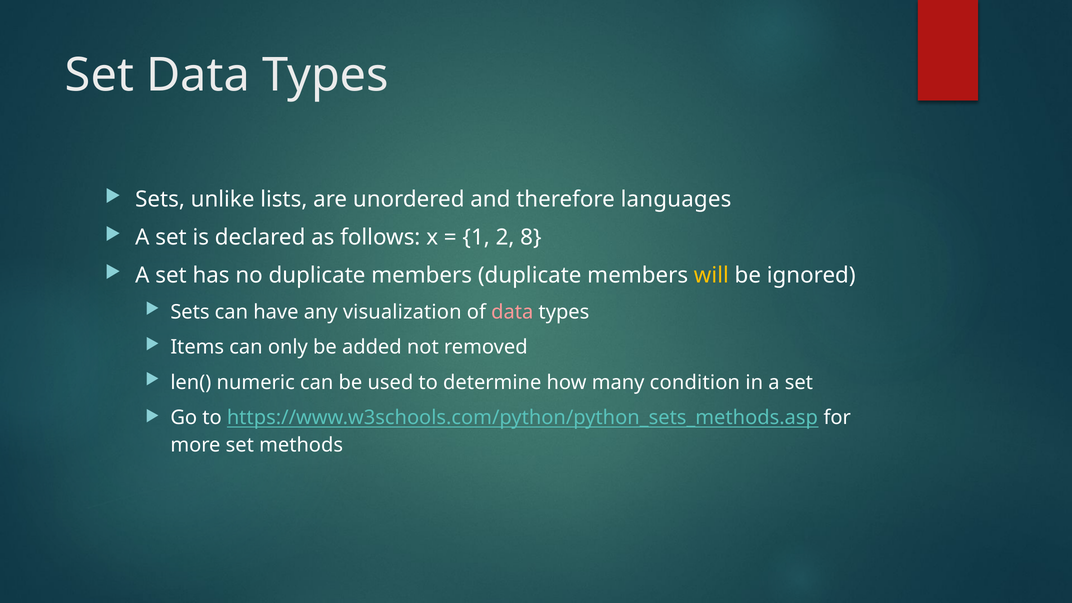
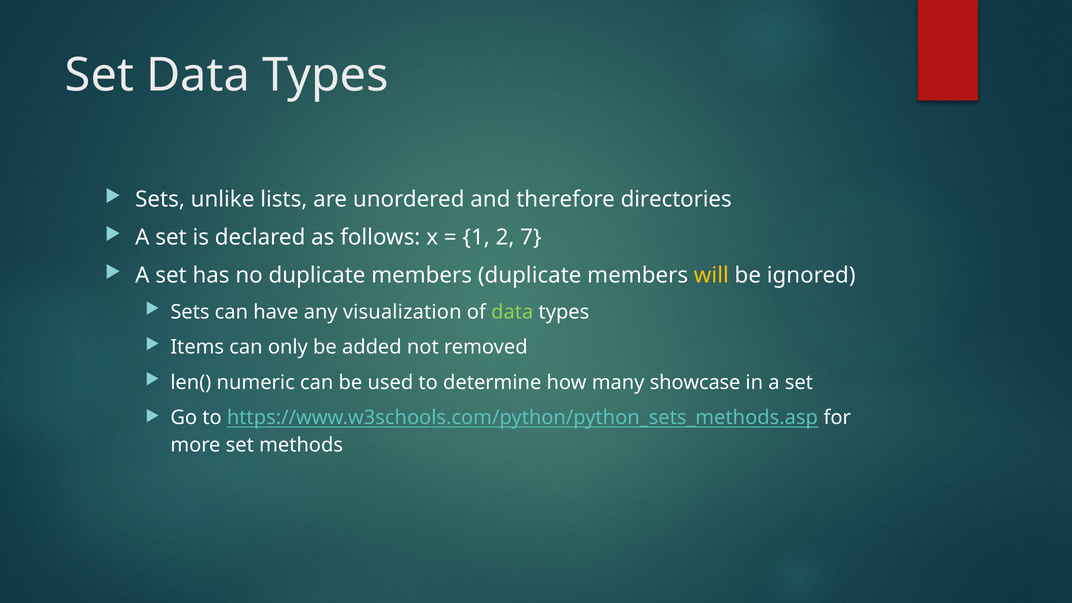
languages: languages -> directories (676, 200)
8: 8 -> 7 (531, 237)
data colour: pink -> light green (512, 312)
condition: condition -> showcase (695, 383)
